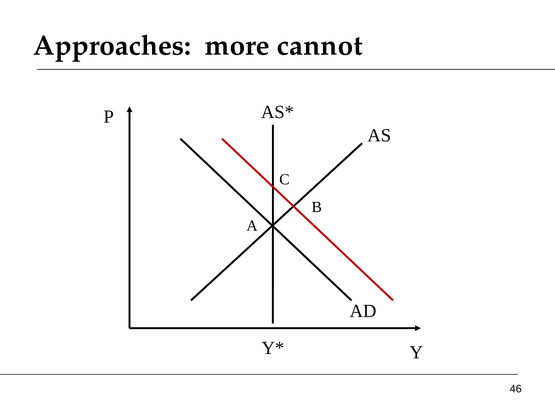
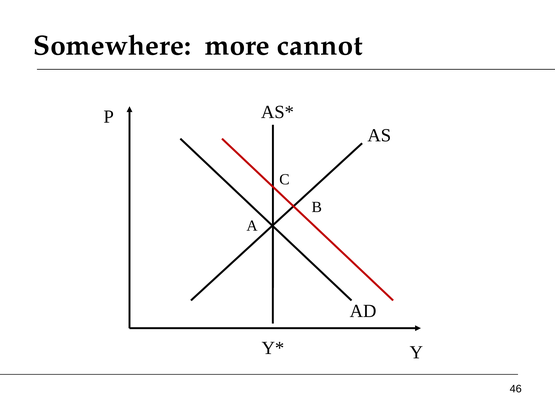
Approaches: Approaches -> Somewhere (112, 46)
